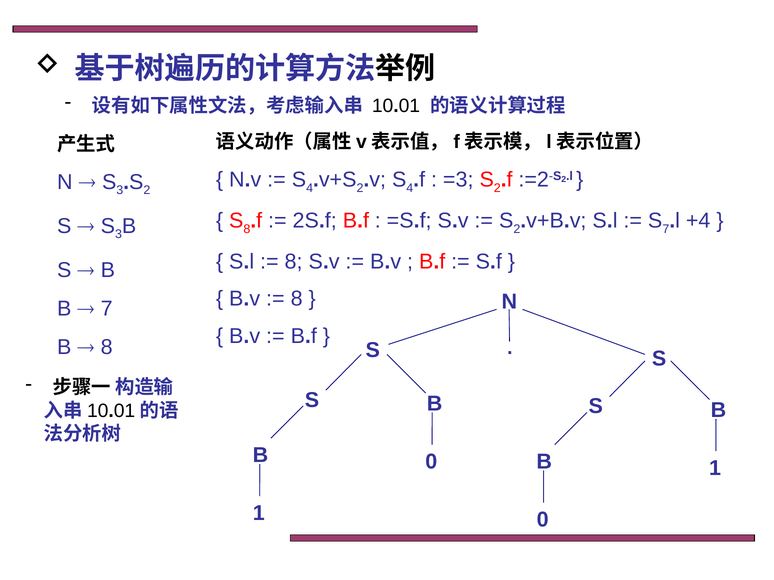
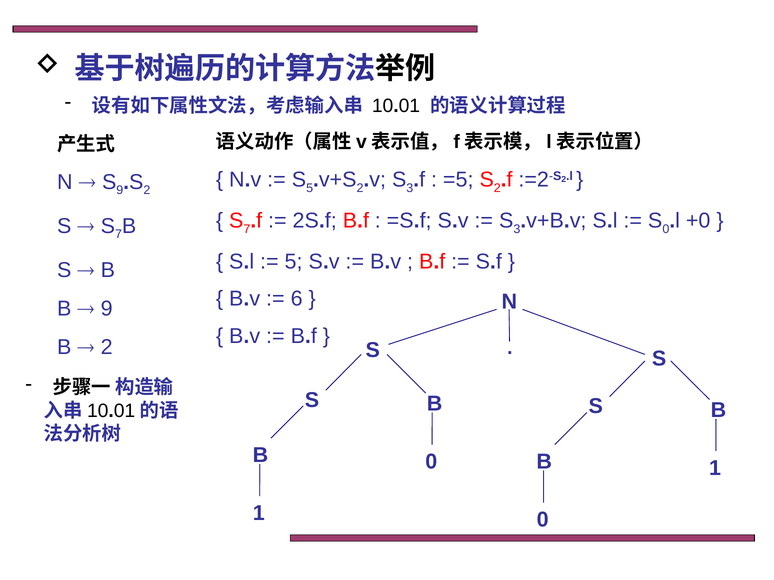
4: 4 -> 5 (310, 188)
4: 4 -> 3 (410, 188)
=3: =3 -> =5 (458, 180)
3: 3 -> 9 (120, 191)
8: 8 -> 7 (247, 229)
2: 2 -> 3 (517, 229)
S 7: 7 -> 0 (666, 229)
+4: +4 -> +0 (698, 221)
3: 3 -> 7 (119, 235)
8: 8 -> 5 (294, 262)
8: 8 -> 6 (297, 299)
7: 7 -> 9 (107, 309)
8: 8 -> 2 (107, 348)
